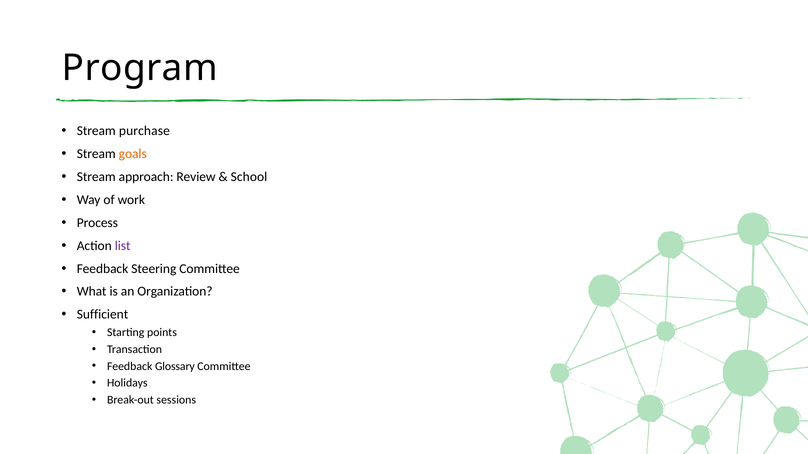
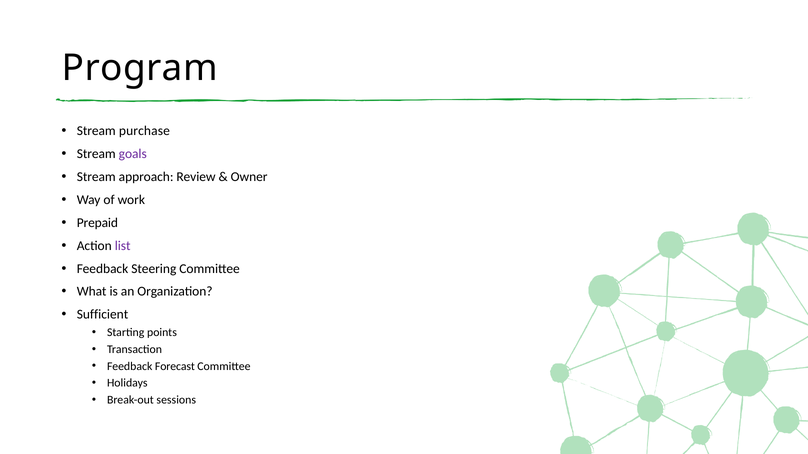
goals colour: orange -> purple (133, 154)
School: School -> Owner (249, 177)
Process: Process -> Prepaid (97, 223)
Glossary: Glossary -> Forecast (175, 367)
